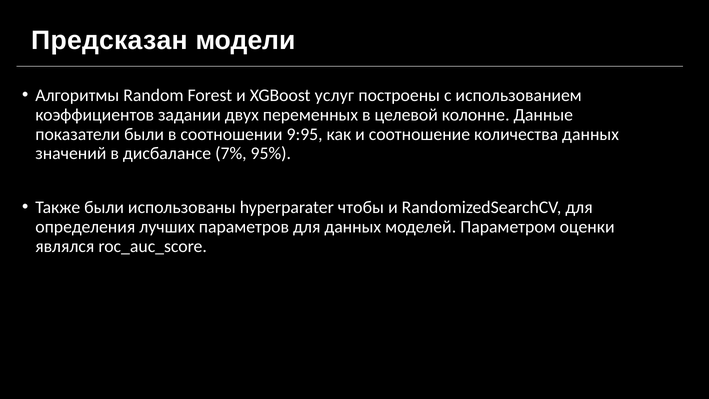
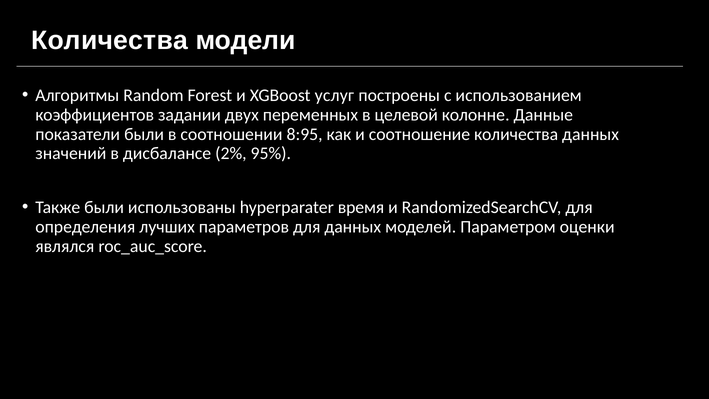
Предсказан: Предсказан -> Количества (110, 40)
9:95: 9:95 -> 8:95 (305, 134)
7%: 7% -> 2% (231, 154)
чтобы: чтобы -> время (361, 207)
